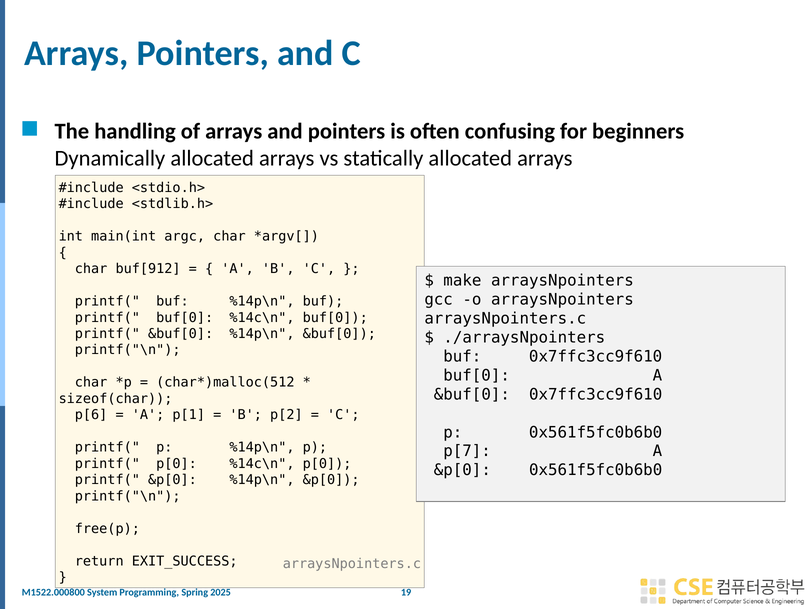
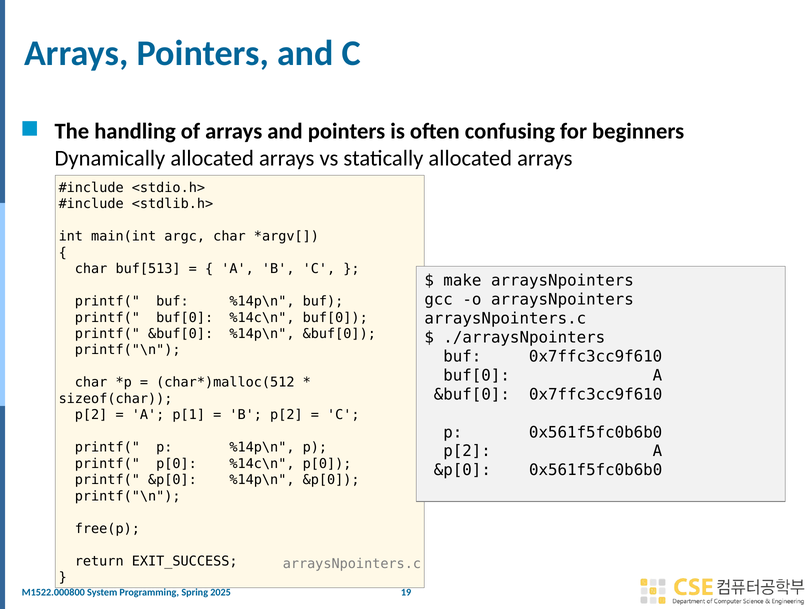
buf[912: buf[912 -> buf[513 (148, 269)
p[6: p[6 -> p[2 (91, 415)
p[7: p[7 -> p[2 (467, 451)
